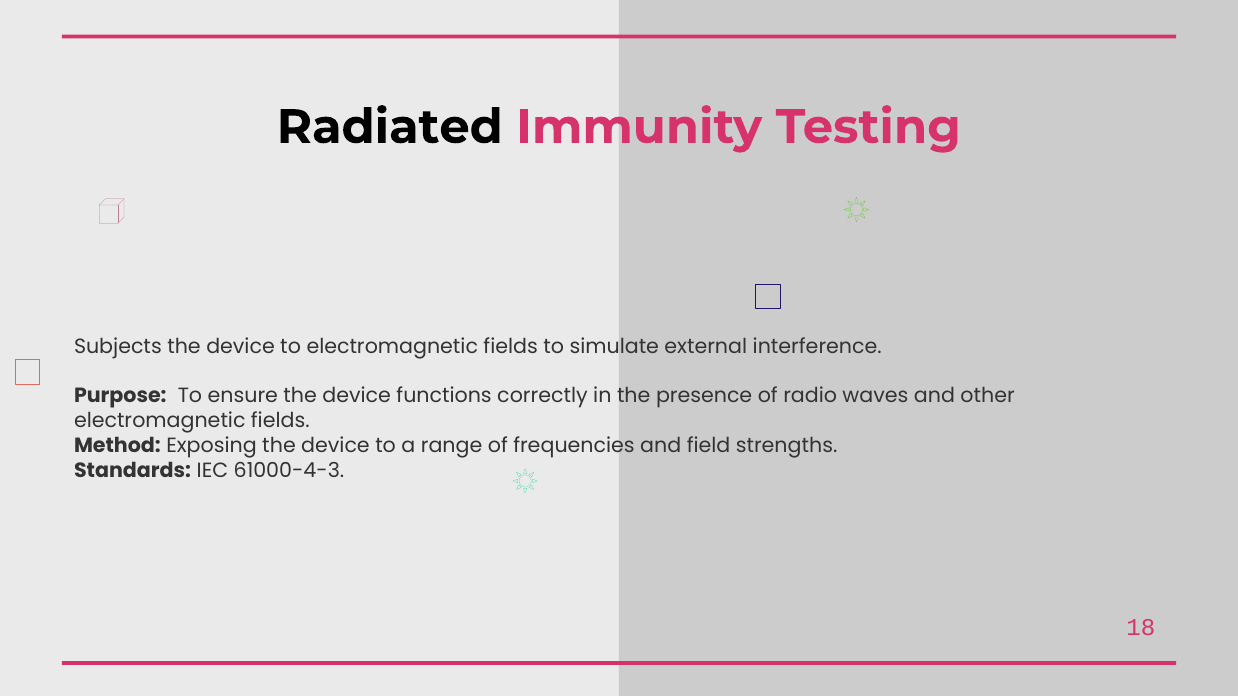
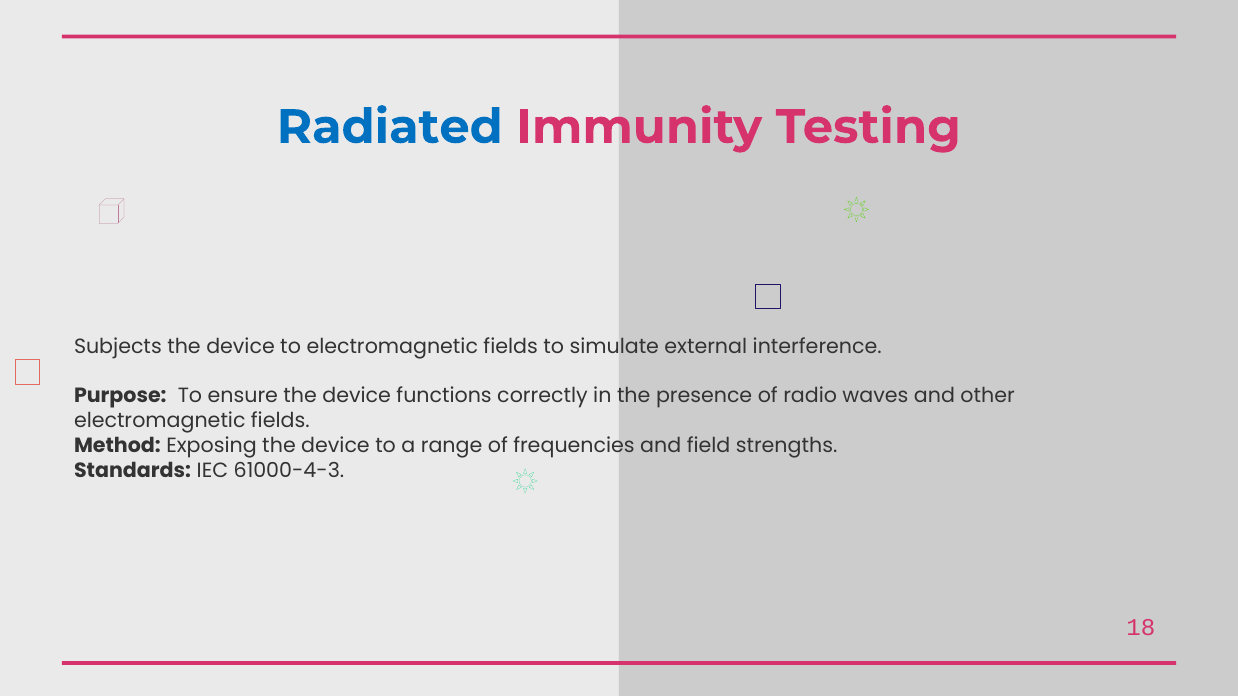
Radiated colour: black -> blue (390, 127)
